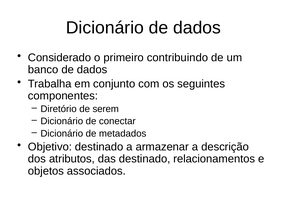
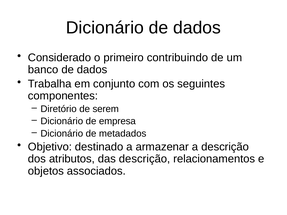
conectar: conectar -> empresa (117, 121)
das destinado: destinado -> descrição (145, 159)
